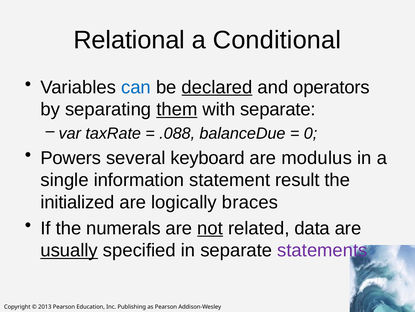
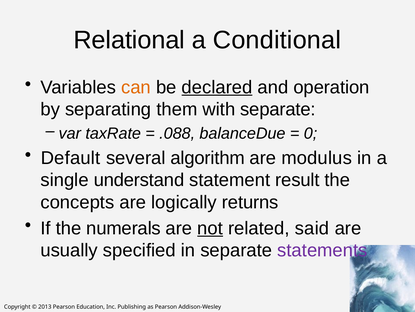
can colour: blue -> orange (136, 87)
operators: operators -> operation (331, 87)
them underline: present -> none (177, 109)
Powers: Powers -> Default (71, 158)
keyboard: keyboard -> algorithm (208, 158)
information: information -> understand (139, 180)
initialized: initialized -> concepts (77, 202)
braces: braces -> returns (250, 202)
data: data -> said (312, 228)
usually underline: present -> none (69, 250)
